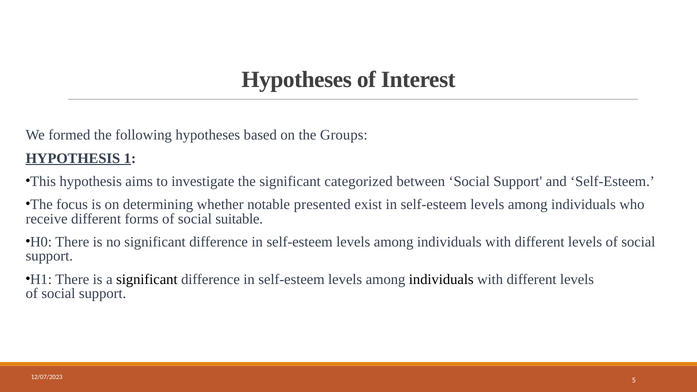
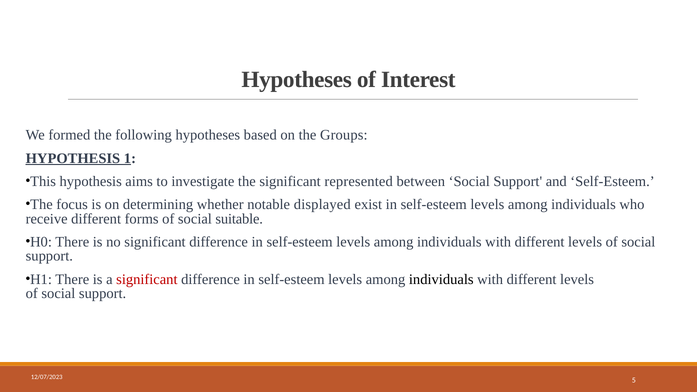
categorized: categorized -> represented (359, 181)
presented: presented -> displayed (322, 205)
significant colour: black -> red (147, 279)
